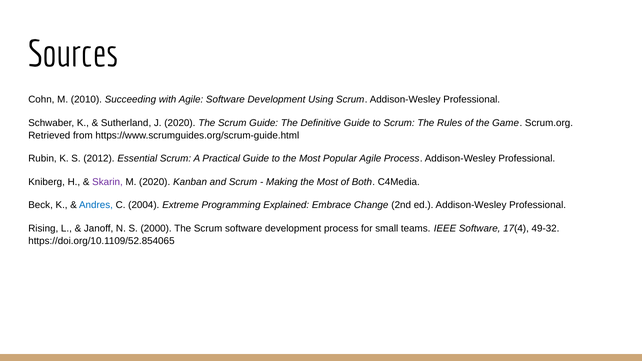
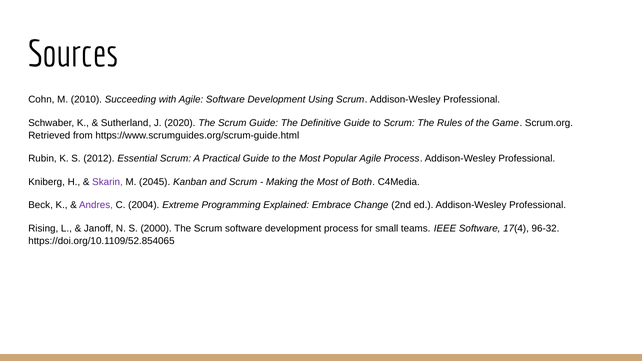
M 2020: 2020 -> 2045 (155, 182)
Andres colour: blue -> purple (96, 205)
49-32: 49-32 -> 96-32 (546, 228)
